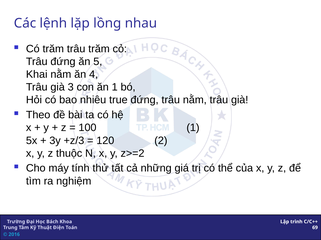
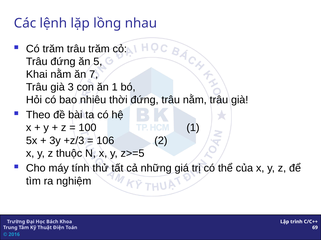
4: 4 -> 7 (94, 75)
true: true -> thời (118, 100)
120: 120 -> 106 (105, 141)
z>=2: z>=2 -> z>=5 (133, 154)
